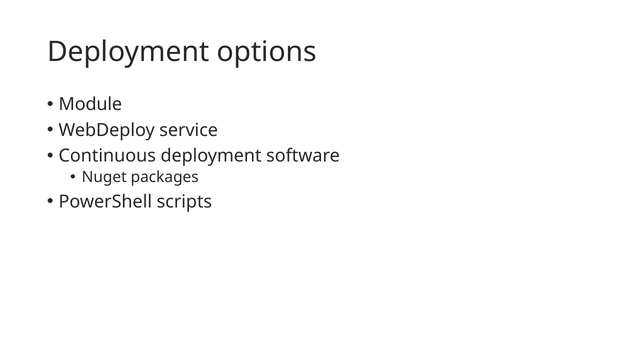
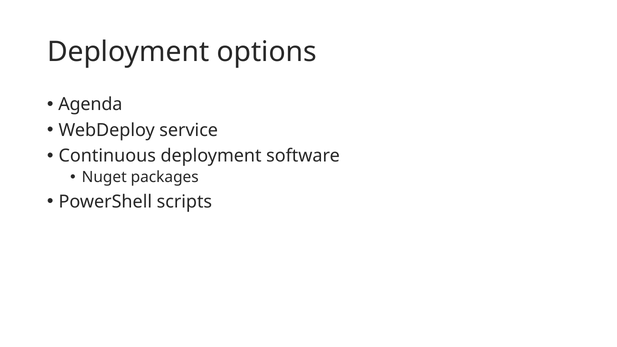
Module: Module -> Agenda (90, 104)
